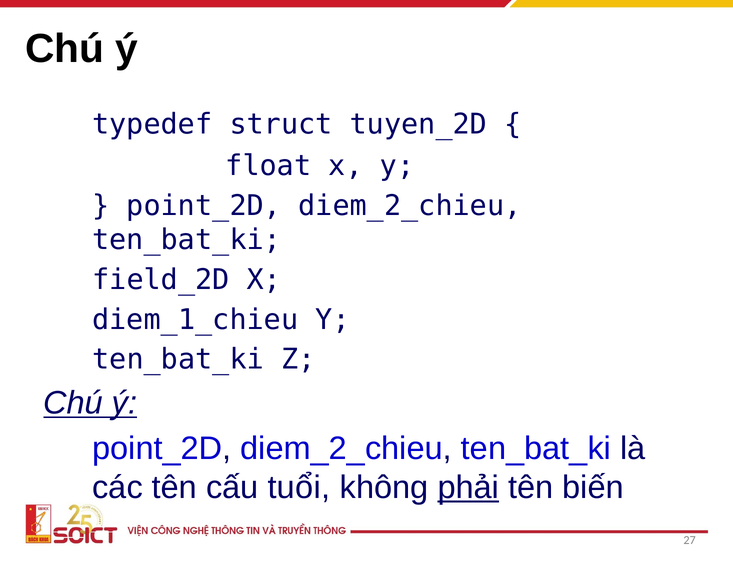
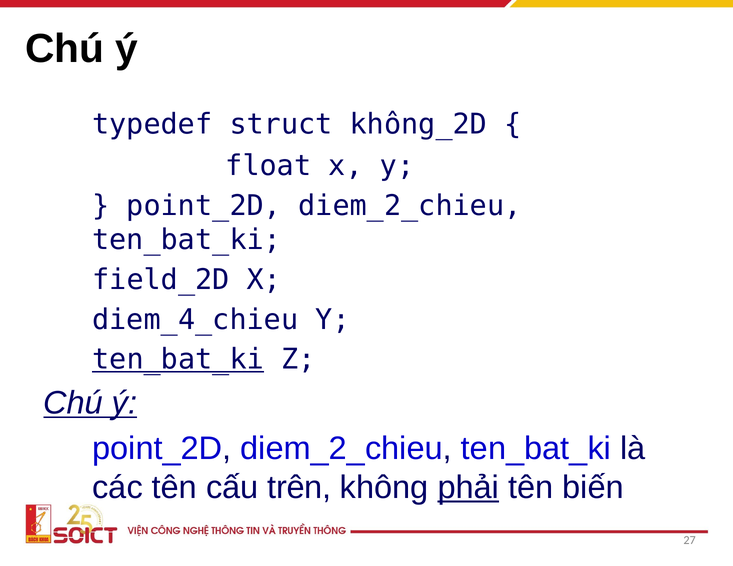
tuyen_2D: tuyen_2D -> không_2D (418, 124)
diem_1_chieu: diem_1_chieu -> diem_4_chieu (195, 320)
ten_bat_ki underline: none -> present (178, 360)
tuổi: tuổi -> trên (299, 488)
